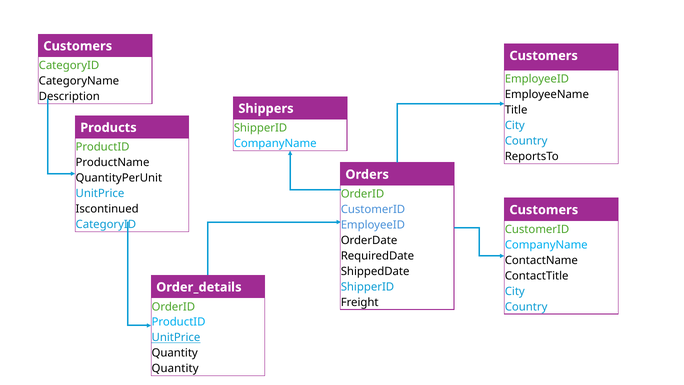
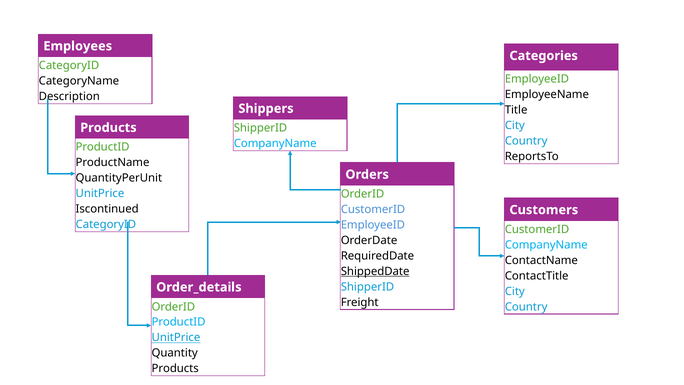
Customers: Customers -> Employees (78, 46)
Customers: Customers -> Categories (544, 56)
ShippedDate underline: none -> present (375, 271)
Quantity: Quantity -> Products (175, 368)
